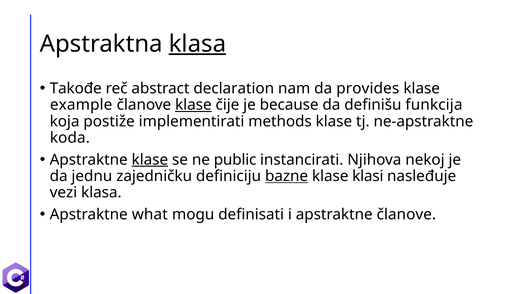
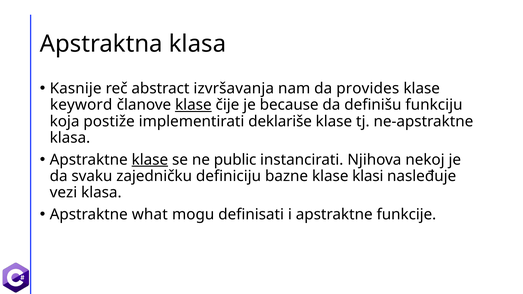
klasa underline: present -> none (197, 44)
Takođe: Takođe -> Kasnije (76, 88)
declaration: declaration -> izvršavanja (234, 88)
example: example -> keyword (81, 105)
funkcija: funkcija -> funkciju (434, 105)
methods: methods -> deklariše (280, 121)
koda: koda -> klasa (70, 138)
jednu: jednu -> svaku (92, 176)
bazne underline: present -> none (287, 176)
apstraktne članove: članove -> funkcije (406, 215)
